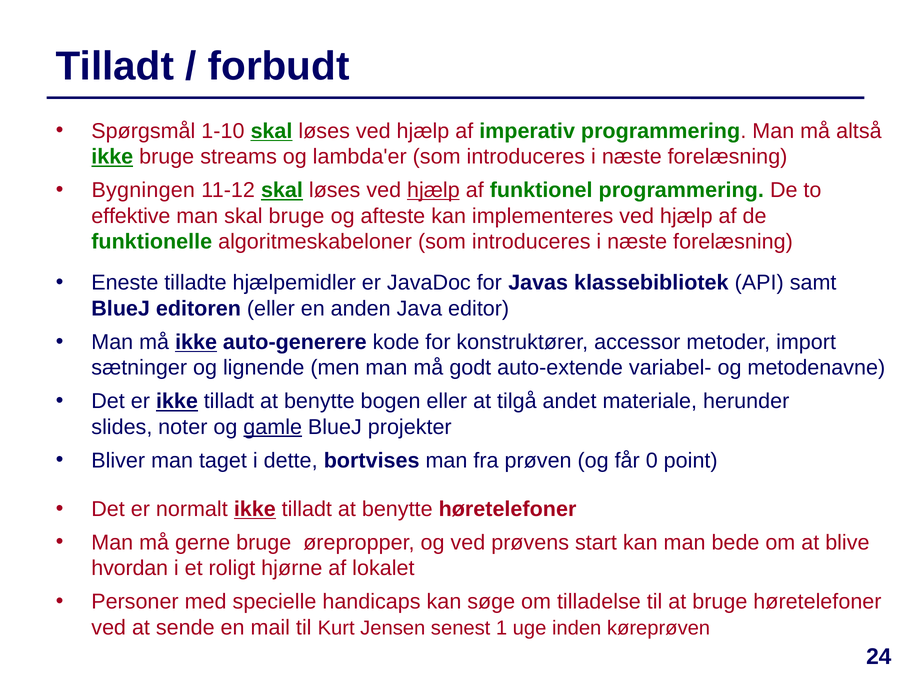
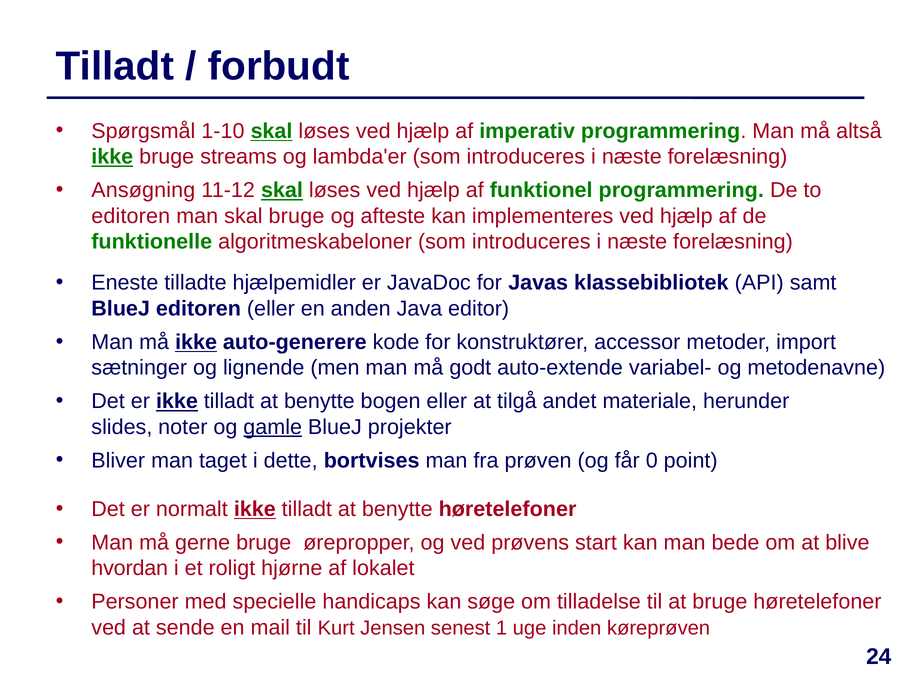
Bygningen: Bygningen -> Ansøgning (143, 190)
hjælp underline: present -> none (433, 190)
effektive: effektive -> editoren (131, 216)
